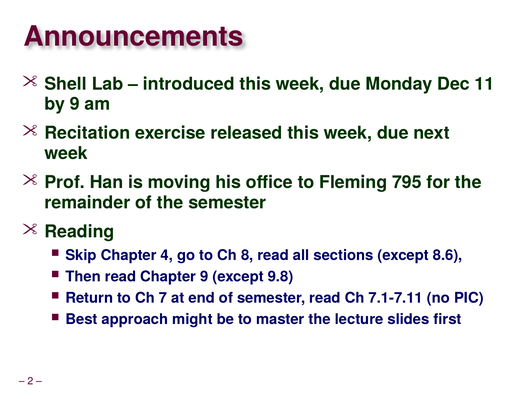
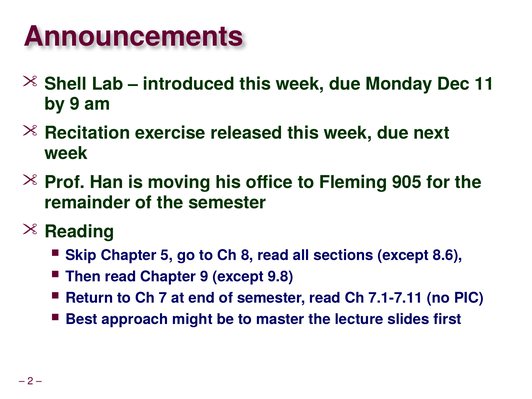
795: 795 -> 905 (407, 182)
4: 4 -> 5 (167, 255)
